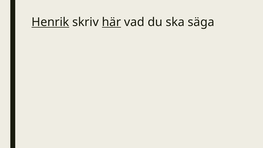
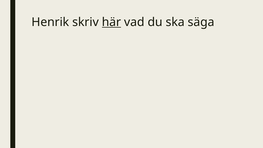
Henrik underline: present -> none (50, 22)
